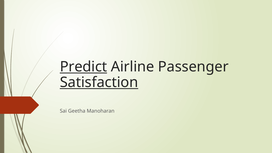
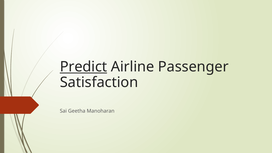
Satisfaction underline: present -> none (99, 82)
